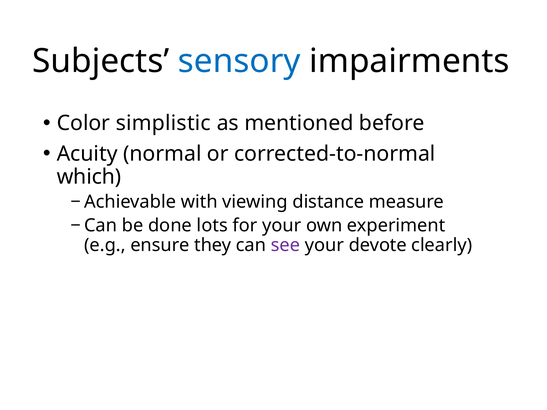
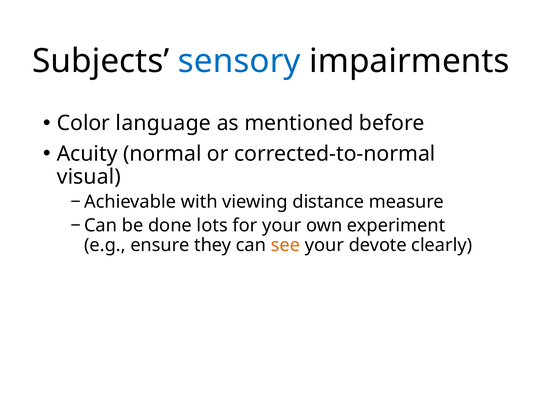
simplistic: simplistic -> language (163, 123)
which: which -> visual (89, 177)
see colour: purple -> orange (286, 245)
